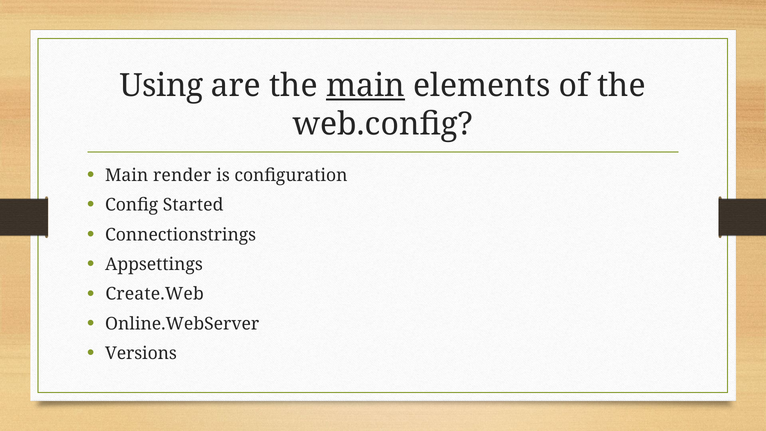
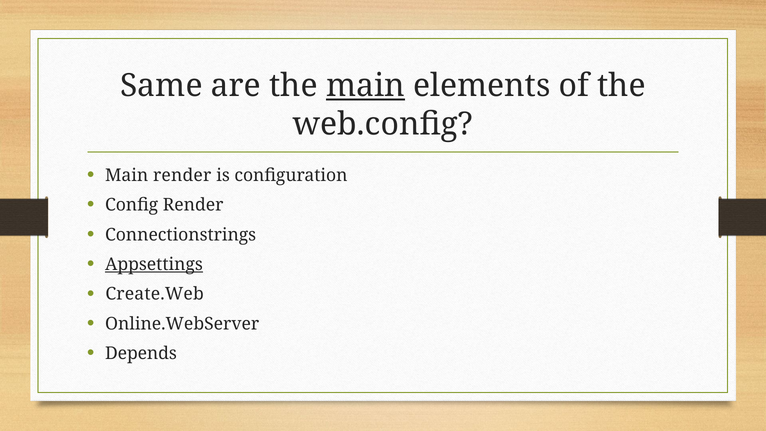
Using: Using -> Same (161, 86)
Config Started: Started -> Render (193, 205)
Appsettings underline: none -> present (154, 264)
Versions: Versions -> Depends (141, 353)
